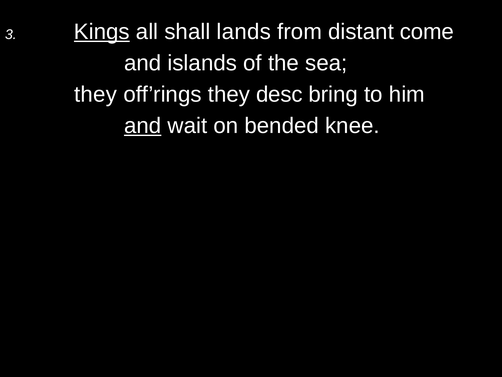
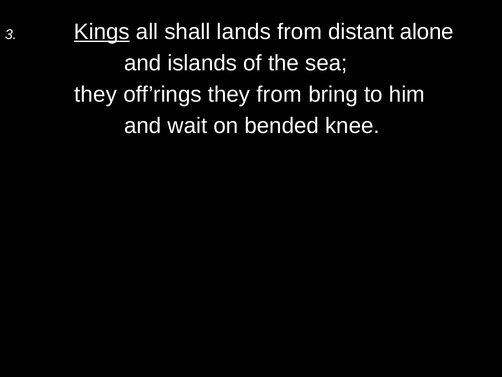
come: come -> alone (427, 32)
they desc: desc -> from (279, 94)
and underline: present -> none (143, 125)
